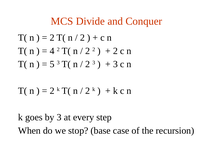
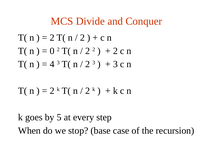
4: 4 -> 0 (52, 51)
5: 5 -> 4 (52, 64)
by 3: 3 -> 5 (59, 117)
